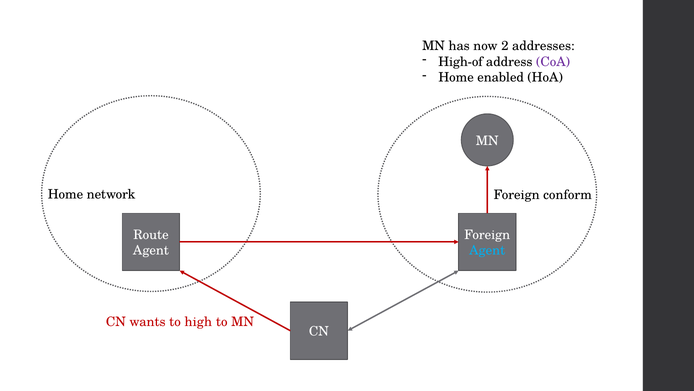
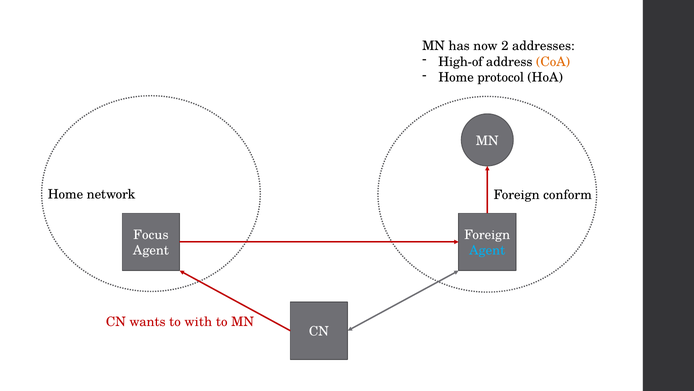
CoA colour: purple -> orange (553, 62)
enabled: enabled -> protocol (501, 77)
Route: Route -> Focus (151, 235)
high: high -> with (198, 322)
